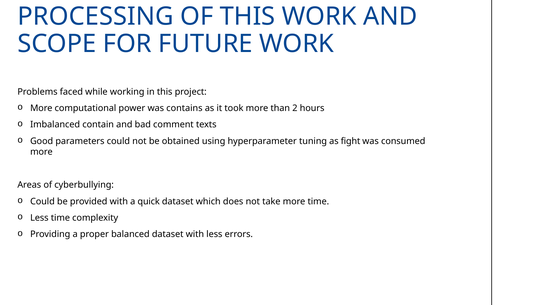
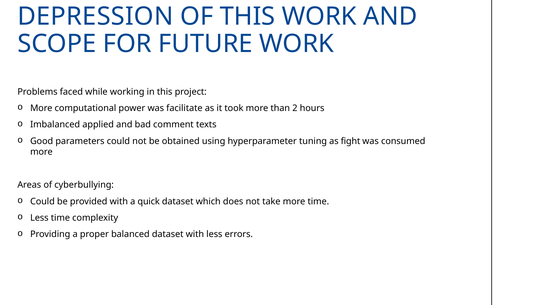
PROCESSING: PROCESSING -> DEPRESSION (95, 16)
contains: contains -> facilitate (184, 108)
contain: contain -> applied (98, 125)
